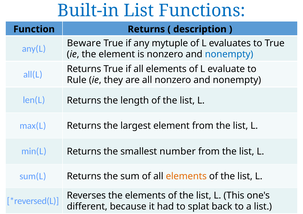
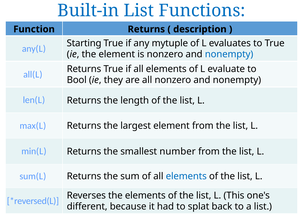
Beware: Beware -> Starting (84, 43)
Rule: Rule -> Bool (77, 80)
elements colour: orange -> blue (186, 176)
